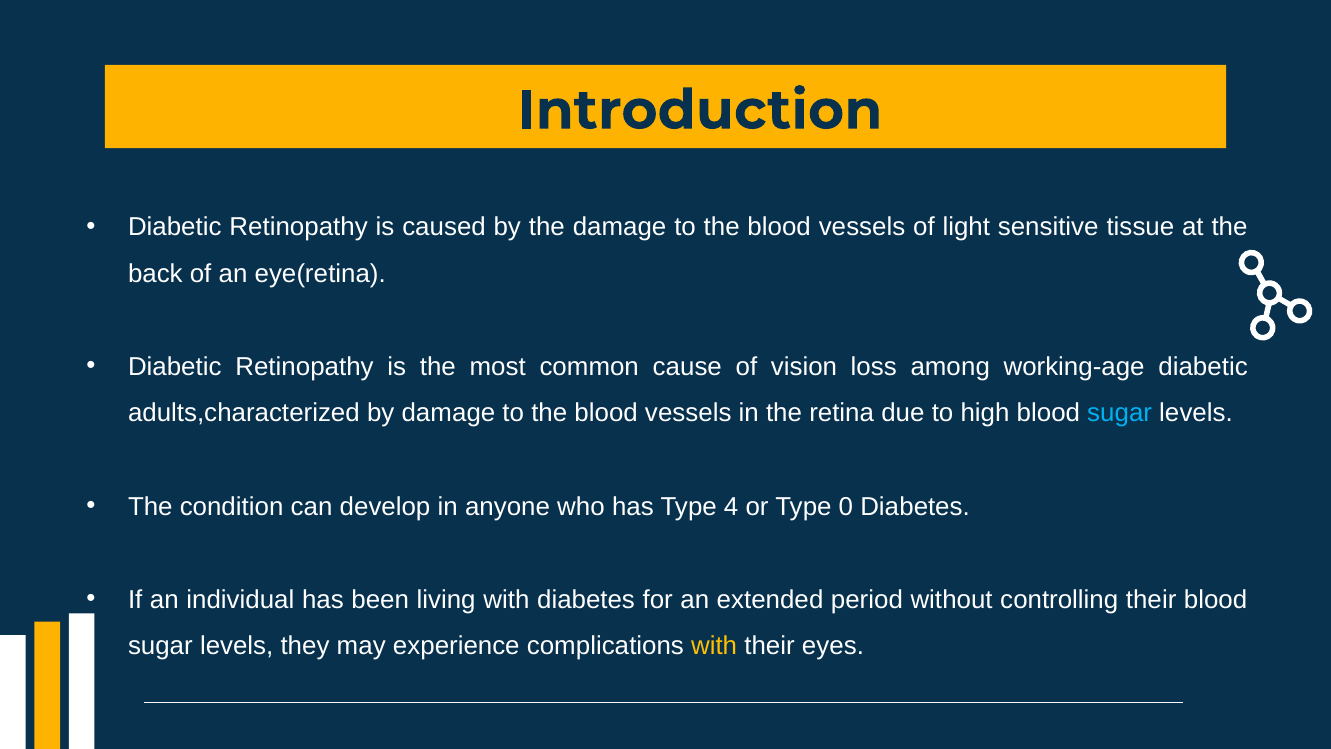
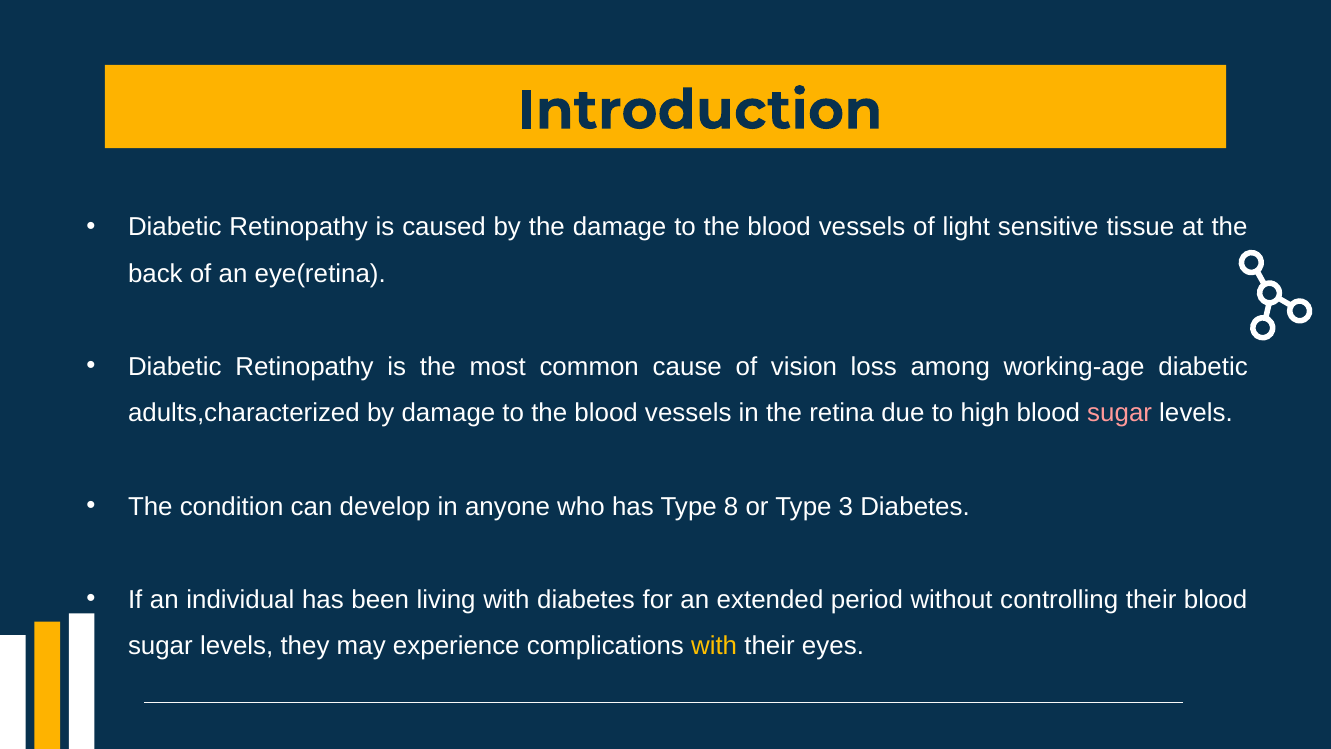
sugar colour: light blue -> pink (1120, 413)
4: 4 -> 8 (731, 506)
0: 0 -> 3 (846, 506)
